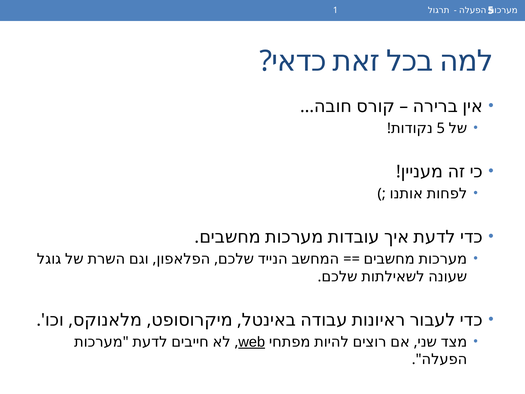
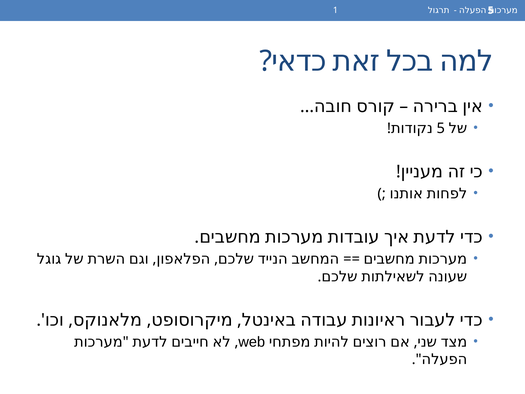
web underline: present -> none (252, 342)
